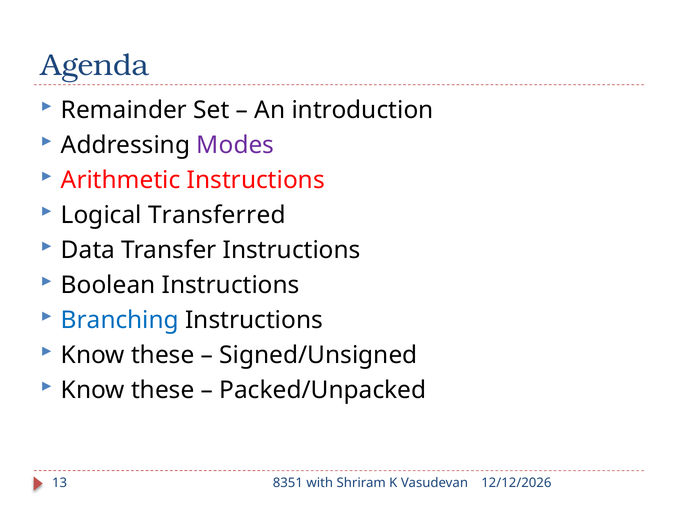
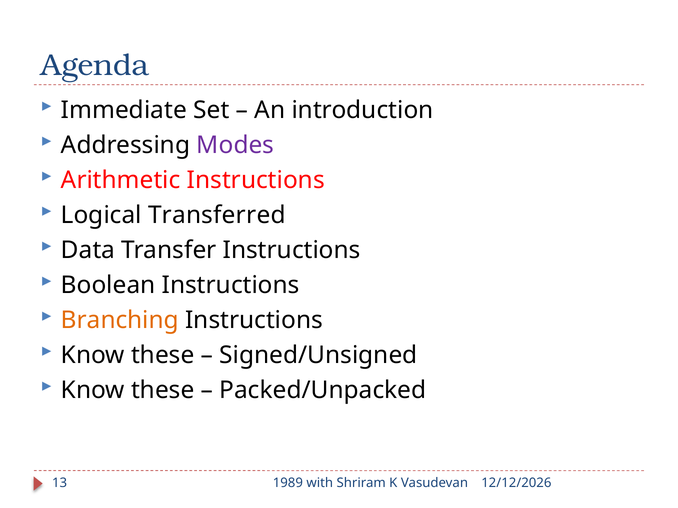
Remainder: Remainder -> Immediate (124, 110)
Branching colour: blue -> orange (120, 320)
8351: 8351 -> 1989 (288, 483)
